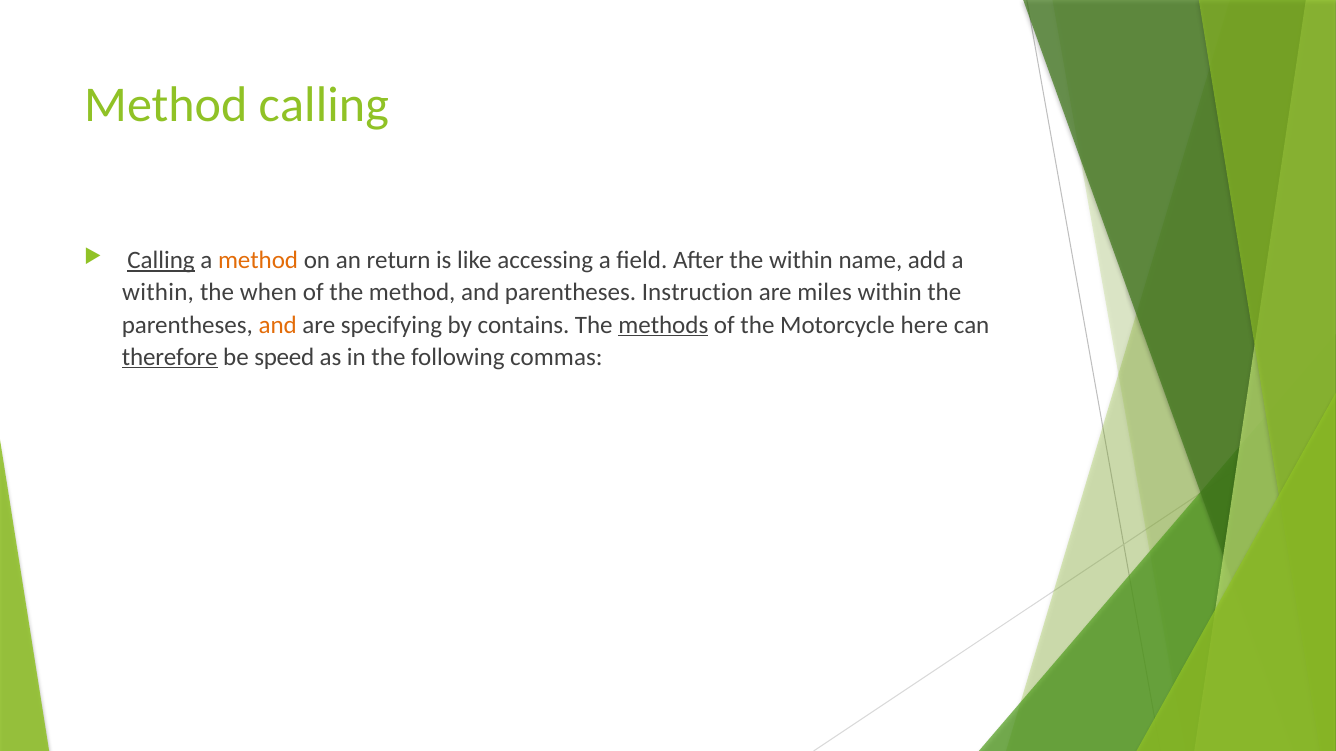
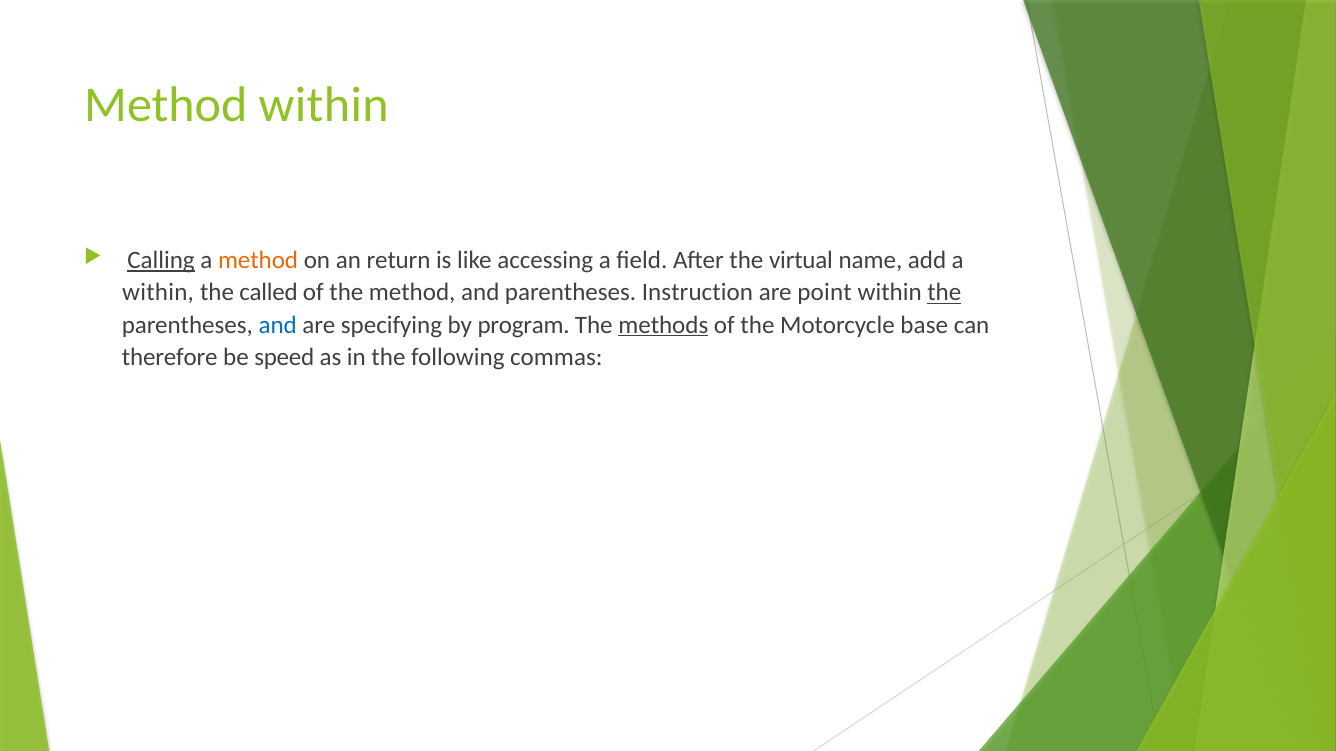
Method calling: calling -> within (324, 105)
the within: within -> virtual (801, 261)
when: when -> called (269, 293)
miles: miles -> point (825, 293)
the underline: none -> present (944, 293)
and colour: orange -> blue (278, 325)
contains: contains -> program (524, 325)
here: here -> base (924, 325)
therefore underline: present -> none (170, 357)
